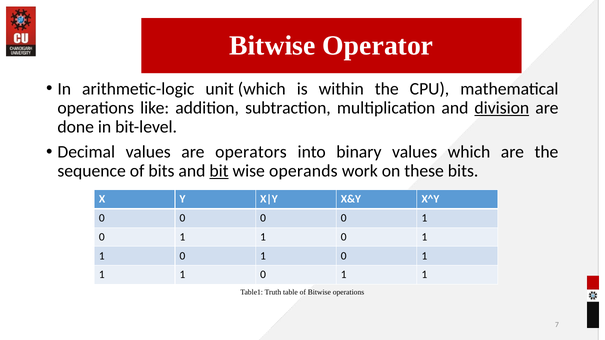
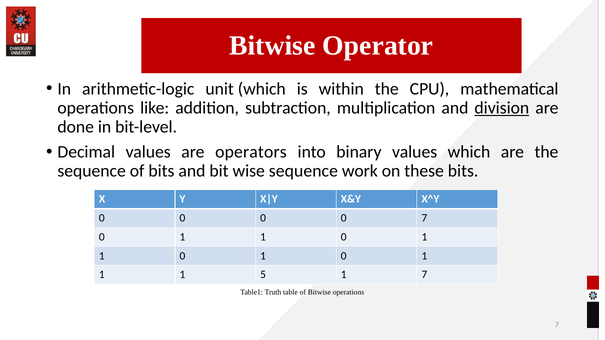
bit underline: present -> none (219, 171)
wise operands: operands -> sequence (303, 171)
0 0 1: 1 -> 7 (424, 218)
0: 0 -> 5 (263, 275)
1: 1 -> 7 (424, 275)
